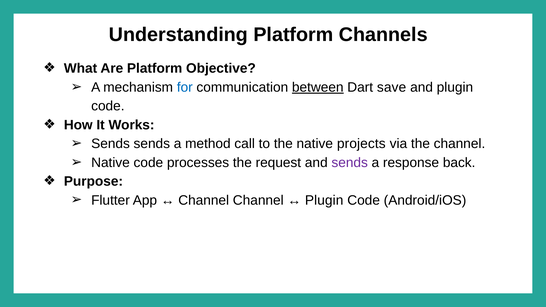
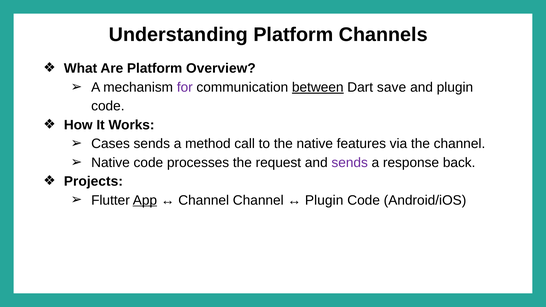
Objective: Objective -> Overview (221, 68)
for colour: blue -> purple (185, 87)
Sends: Sends -> Cases (111, 144)
projects: projects -> features (361, 144)
Purpose: Purpose -> Projects (93, 181)
App underline: none -> present (145, 200)
